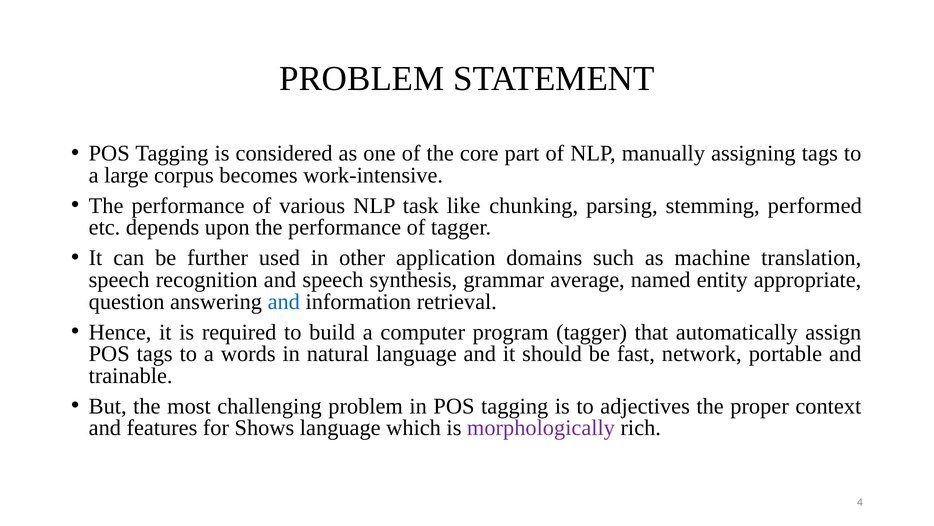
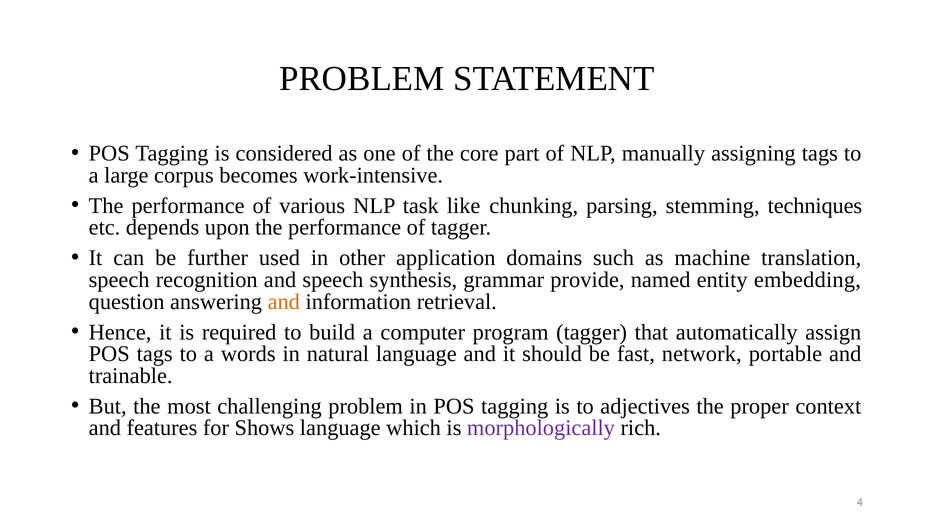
performed: performed -> techniques (815, 206)
average: average -> provide (587, 280)
appropriate: appropriate -> embedding (807, 280)
and colour: blue -> orange (284, 301)
